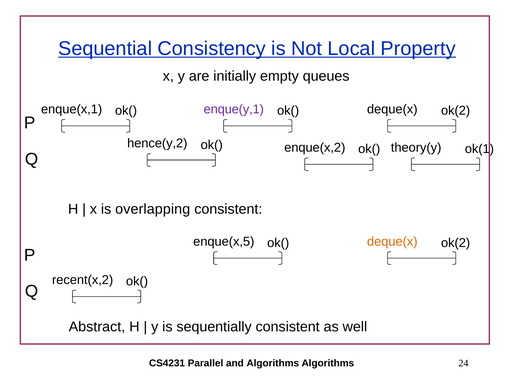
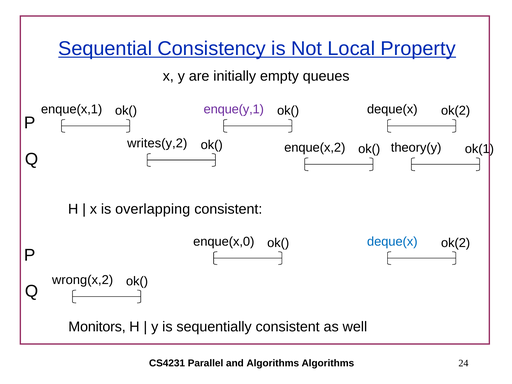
hence(y,2: hence(y,2 -> writes(y,2 (157, 143)
enque(x,5: enque(x,5 -> enque(x,0 (224, 242)
deque(x colour: orange -> blue (392, 242)
recent(x,2: recent(x,2 -> wrong(x,2 (83, 280)
Abstract: Abstract -> Monitors (97, 327)
